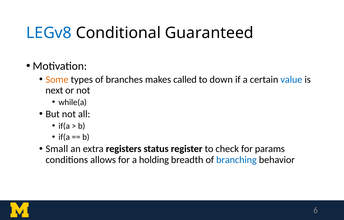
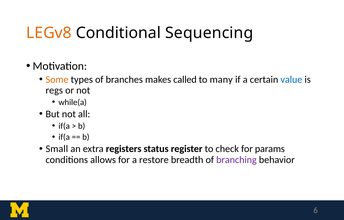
LEGv8 colour: blue -> orange (49, 33)
Guaranteed: Guaranteed -> Sequencing (209, 33)
down: down -> many (221, 79)
next: next -> regs (54, 90)
holding: holding -> restore (154, 160)
branching colour: blue -> purple (236, 160)
